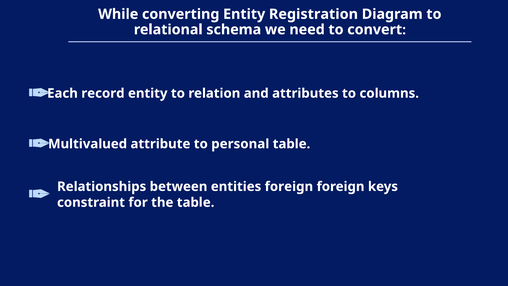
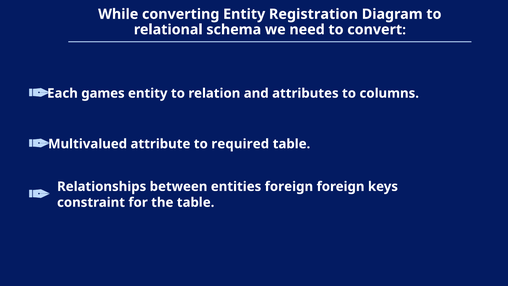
record: record -> games (103, 93)
personal: personal -> required (240, 144)
